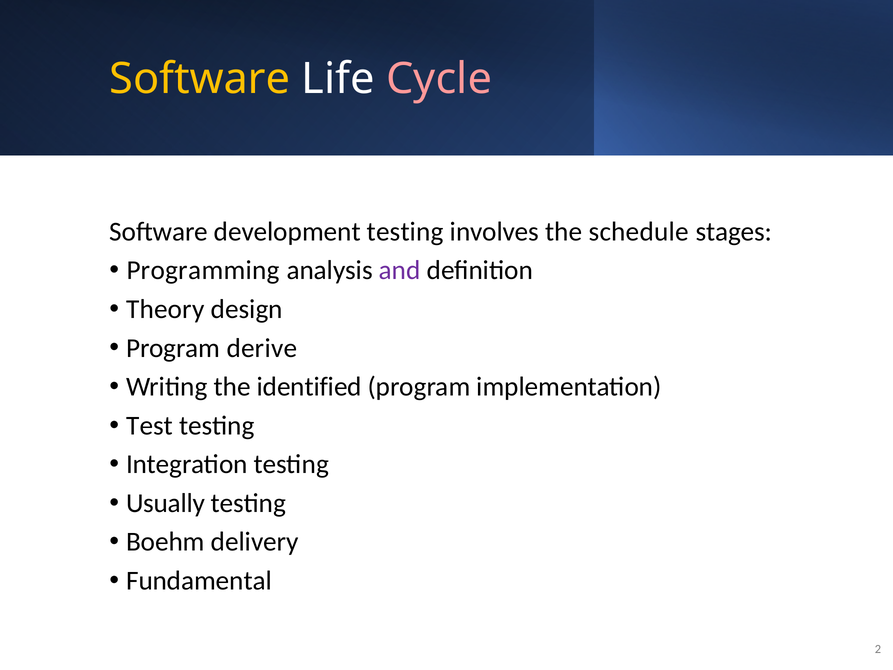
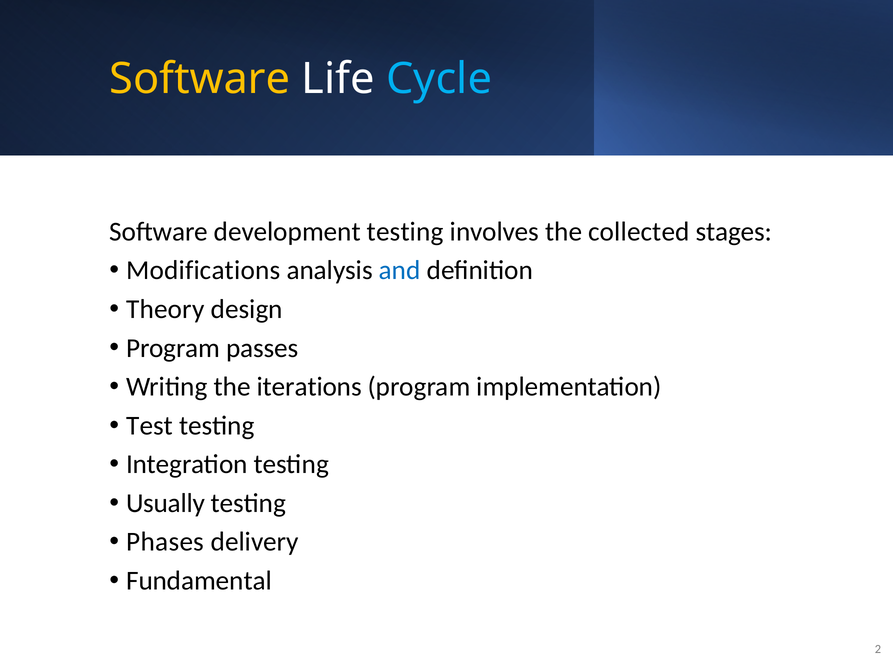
Cycle colour: pink -> light blue (439, 79)
schedule: schedule -> collected (639, 232)
Programming: Programming -> Modifications (203, 270)
and colour: purple -> blue (400, 270)
derive: derive -> passes (262, 348)
identified: identified -> iterations (309, 387)
Boehm: Boehm -> Phases (165, 542)
